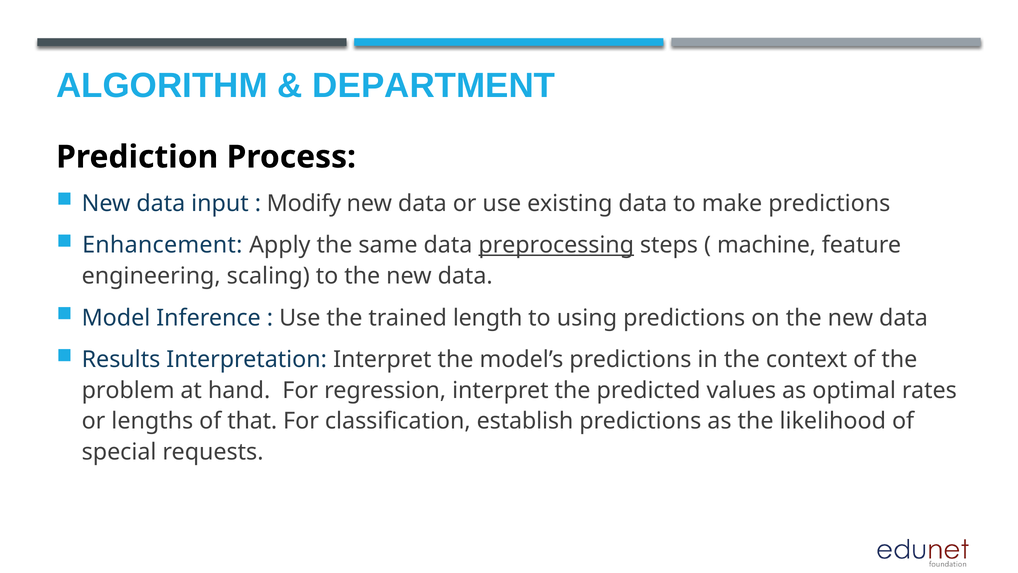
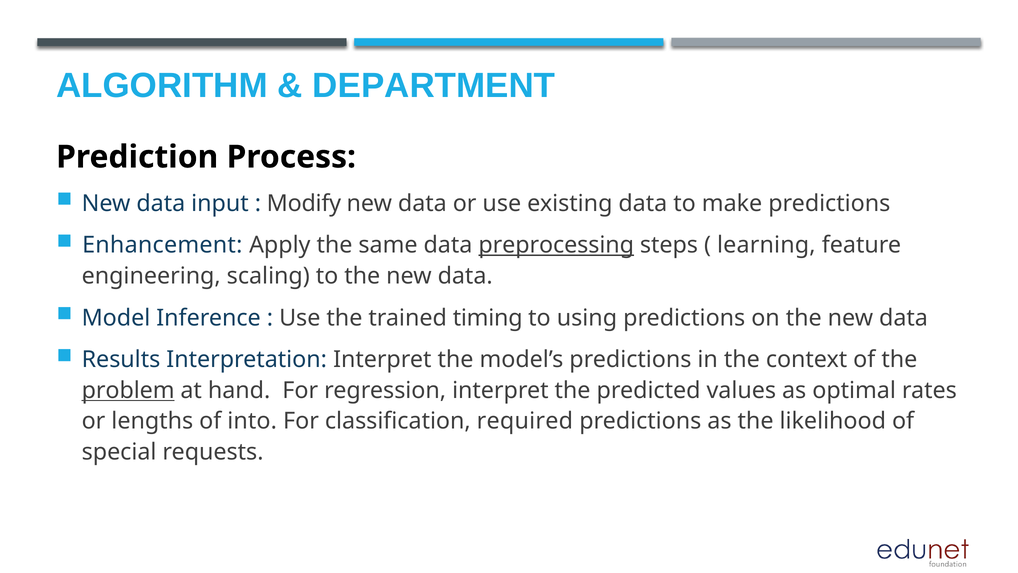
machine: machine -> learning (766, 245)
length: length -> timing (488, 318)
problem underline: none -> present (128, 390)
that: that -> into (252, 421)
establish: establish -> required (525, 421)
